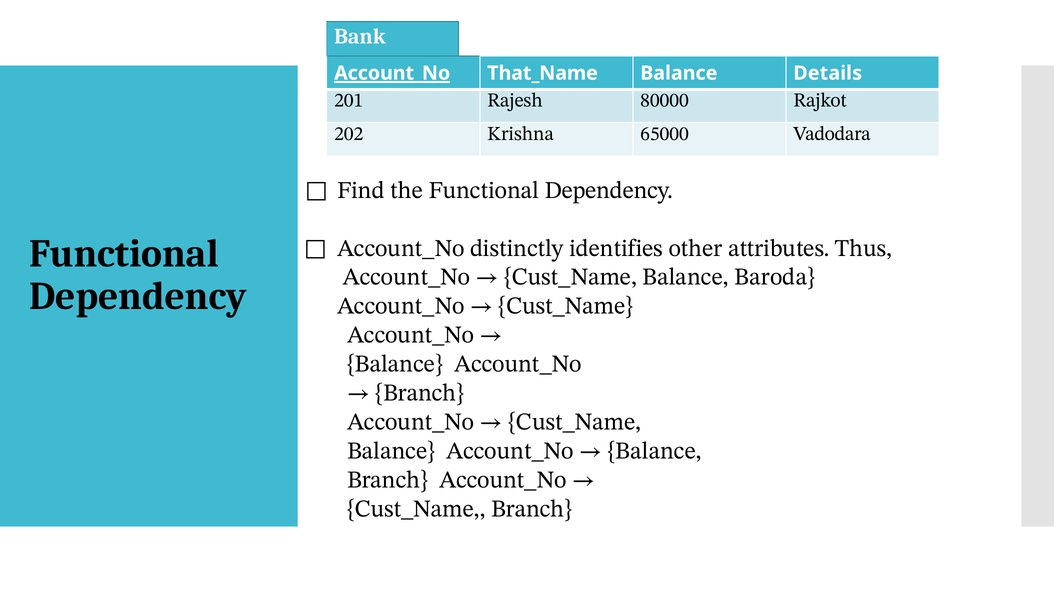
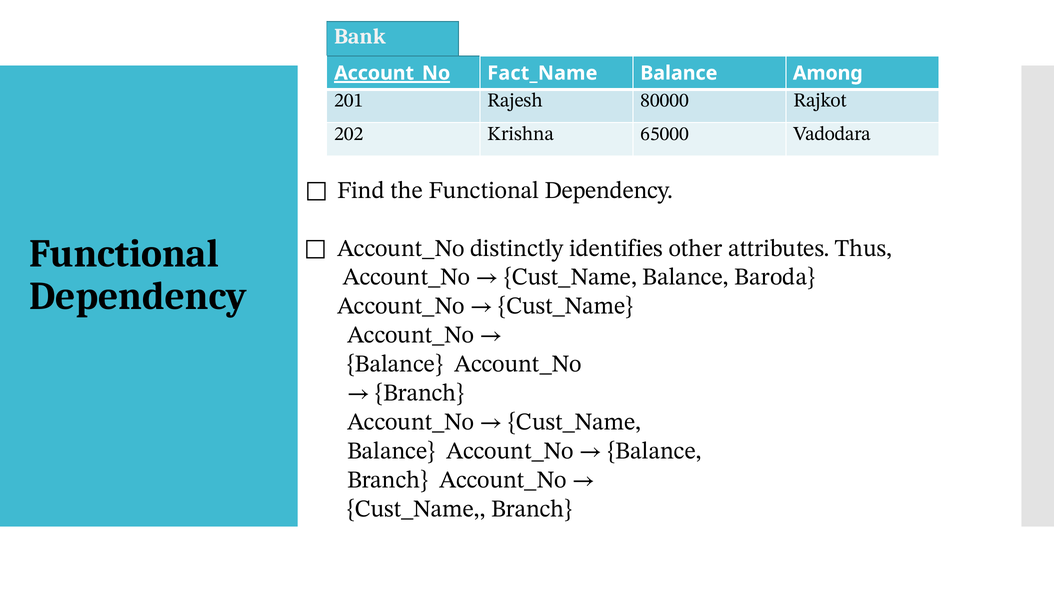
That_Name: That_Name -> Fact_Name (542, 73)
Details: Details -> Among (828, 73)
